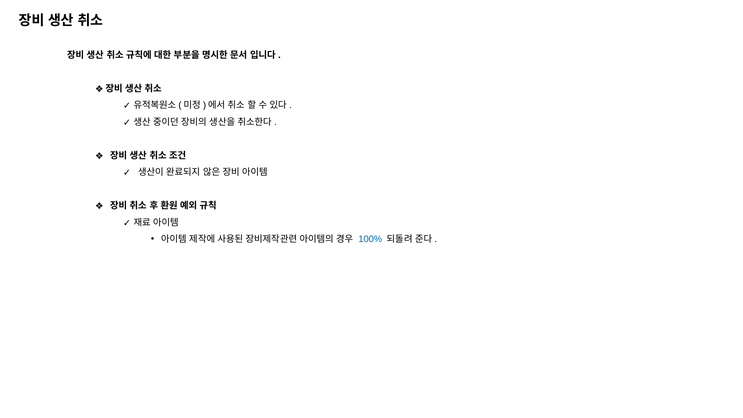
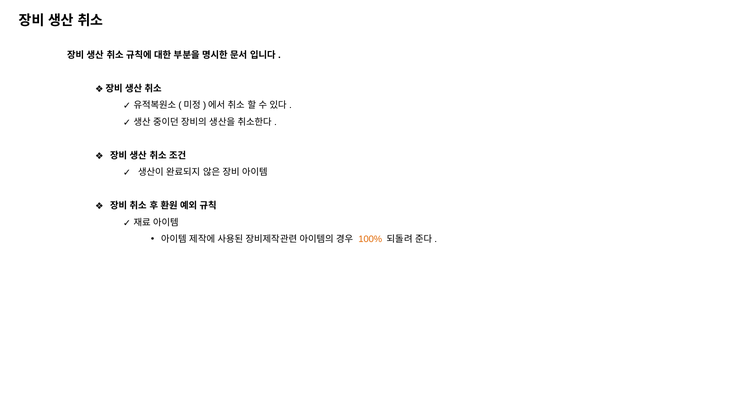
100% colour: blue -> orange (370, 239)
